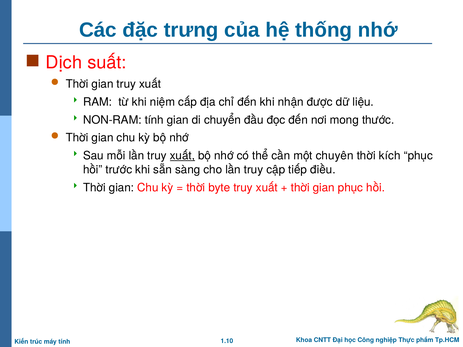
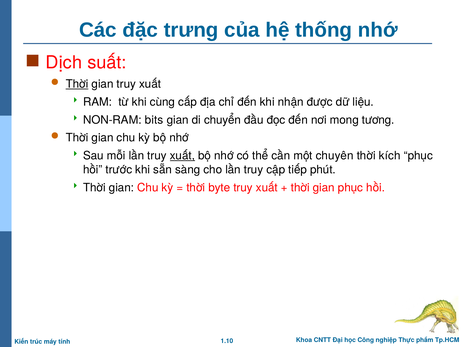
Thời underline: none -> present (77, 84)
niệm: niệm -> cùng (162, 102)
NON-RAM tính: tính -> bits (154, 120)
thước: thước -> tương (378, 120)
điều: điều -> phút (323, 170)
